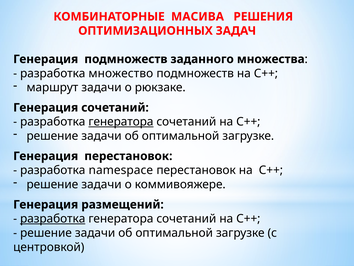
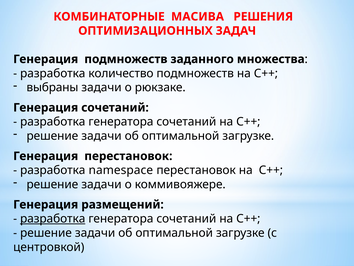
множество: множество -> количество (121, 73)
маршрут: маршрут -> выбраны (52, 87)
генератора underline: present -> none (121, 122)
